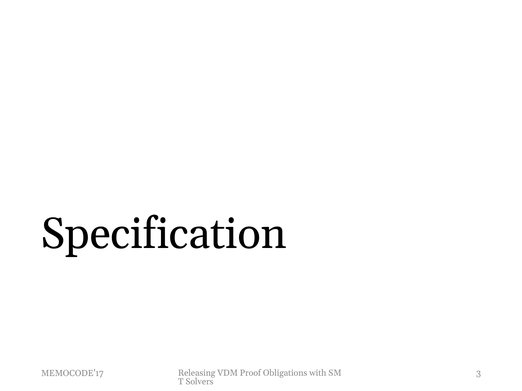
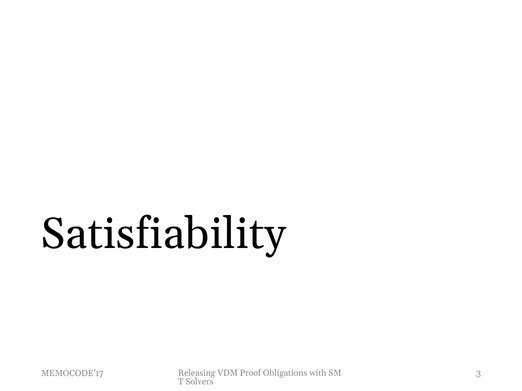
Specification: Specification -> Satisfiability (163, 234)
